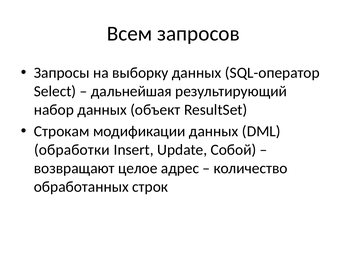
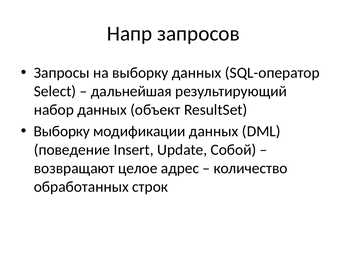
Всем: Всем -> Напр (130, 34)
Строкам: Строкам -> Выборку (62, 131)
обработки: обработки -> поведение (72, 150)
